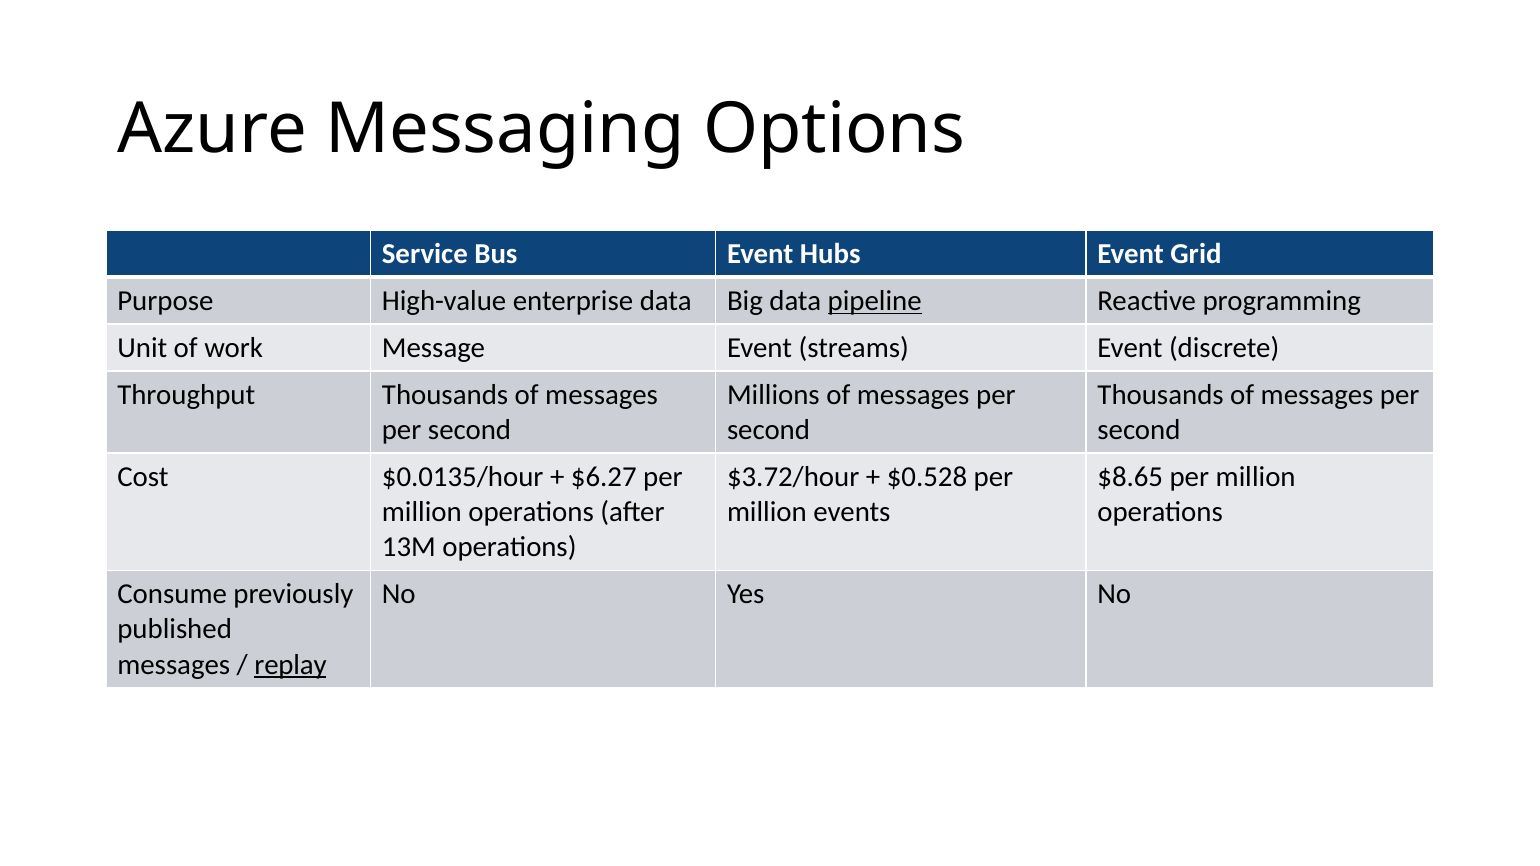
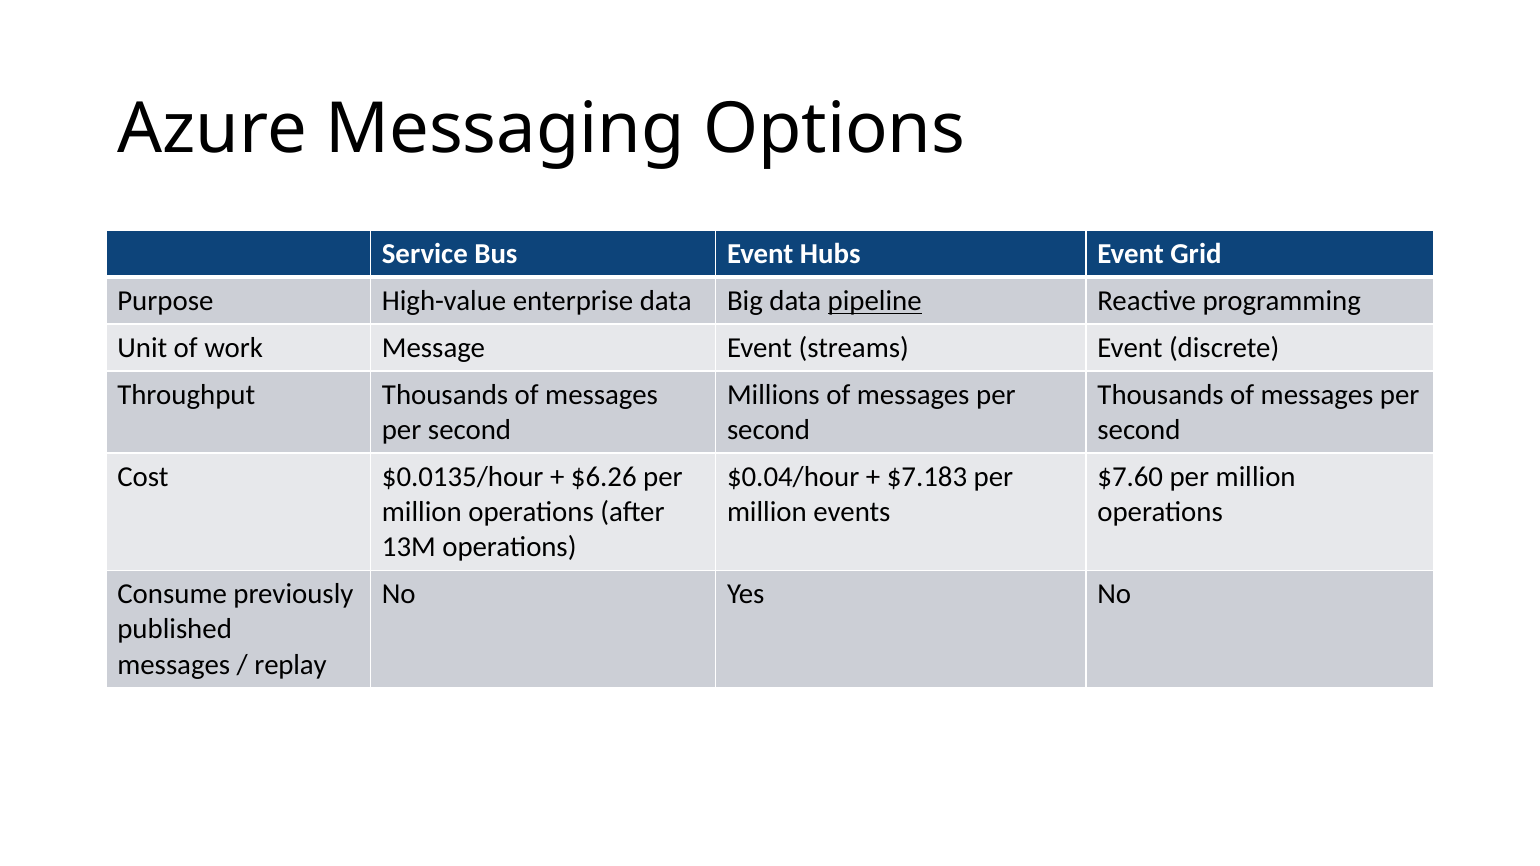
$6.27: $6.27 -> $6.26 (604, 477)
$3.72/hour: $3.72/hour -> $0.04/hour (793, 477)
$0.528: $0.528 -> $7.183 (927, 477)
$8.65: $8.65 -> $7.60 (1130, 477)
replay underline: present -> none (290, 665)
